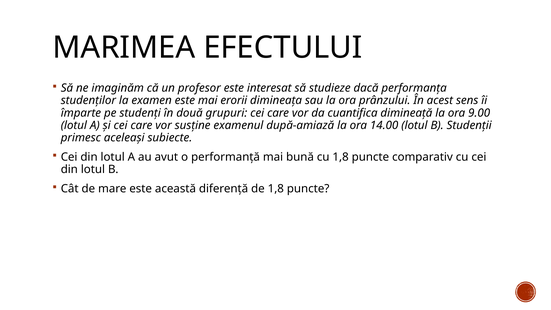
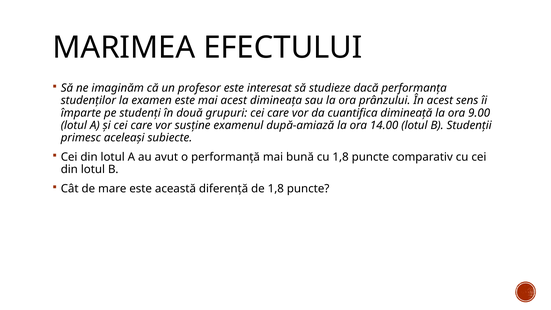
mai erorii: erorii -> acest (234, 100)
